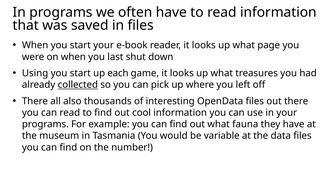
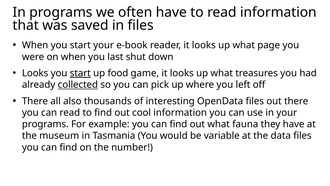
Using: Using -> Looks (35, 73)
start underline: none -> present (80, 73)
each: each -> food (118, 73)
